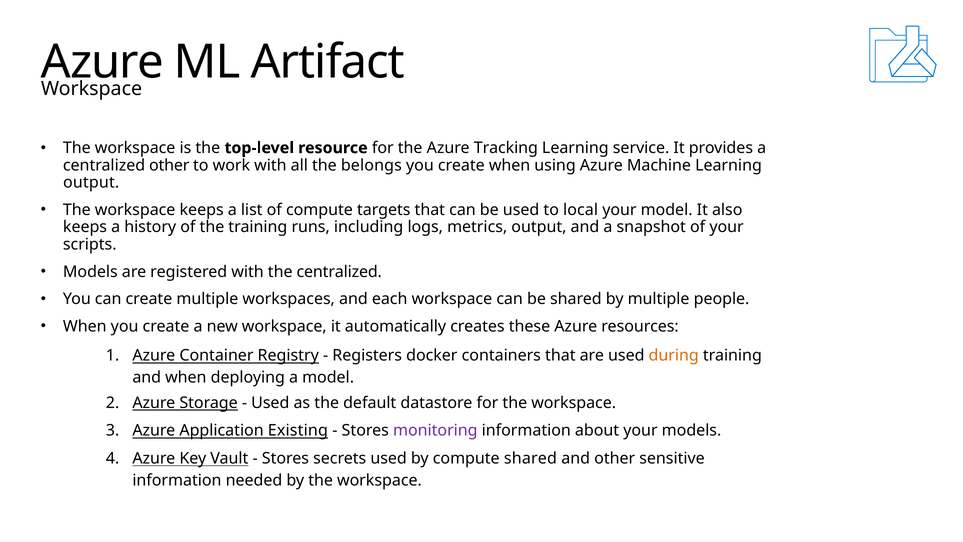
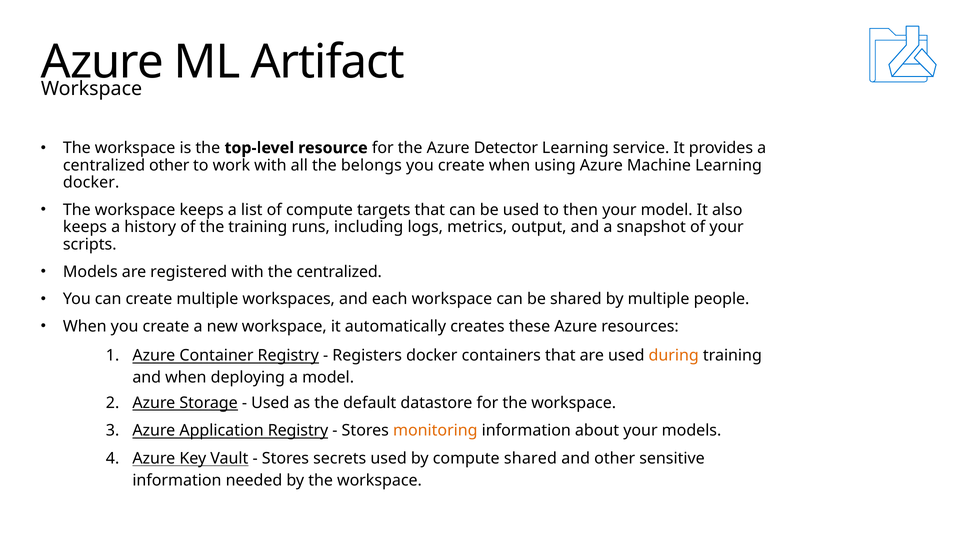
Tracking: Tracking -> Detector (506, 148)
output: output -> docker (91, 182)
local: local -> then (581, 210)
Application Existing: Existing -> Registry (298, 430)
monitoring colour: purple -> orange (435, 430)
